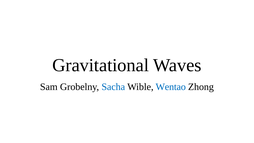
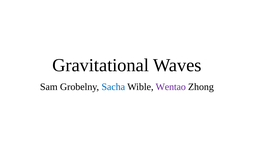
Wentao colour: blue -> purple (171, 87)
